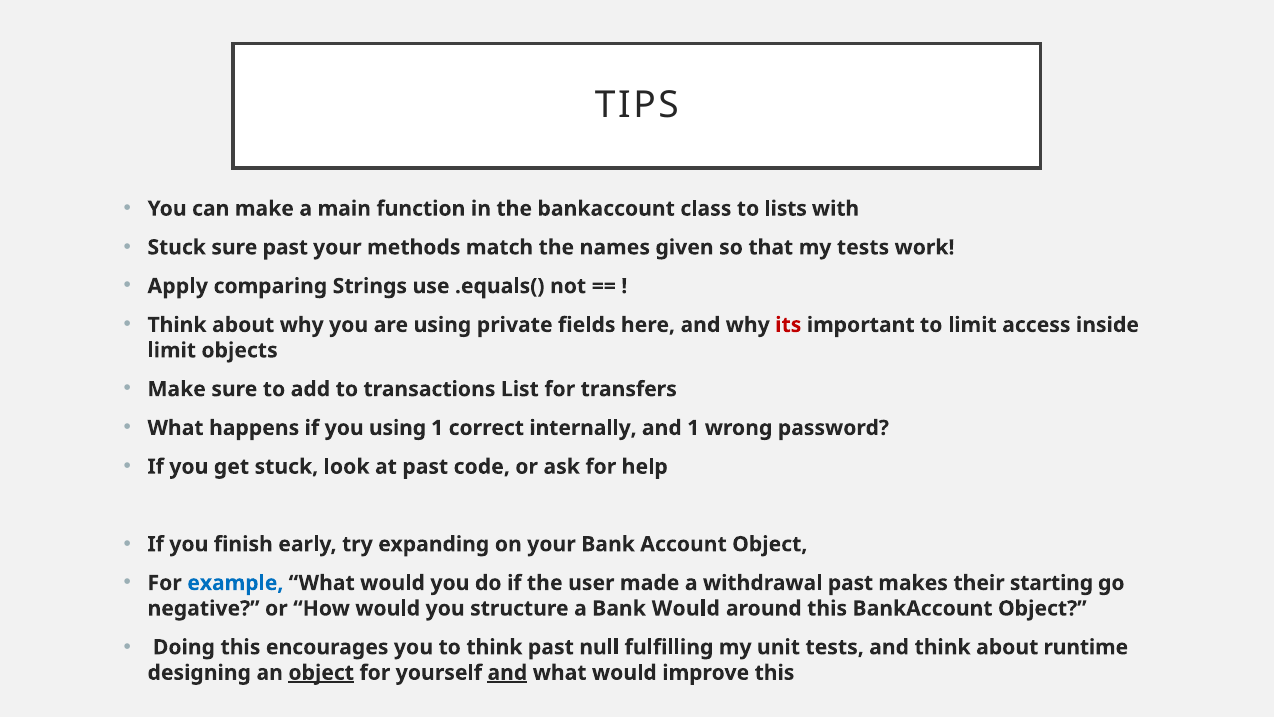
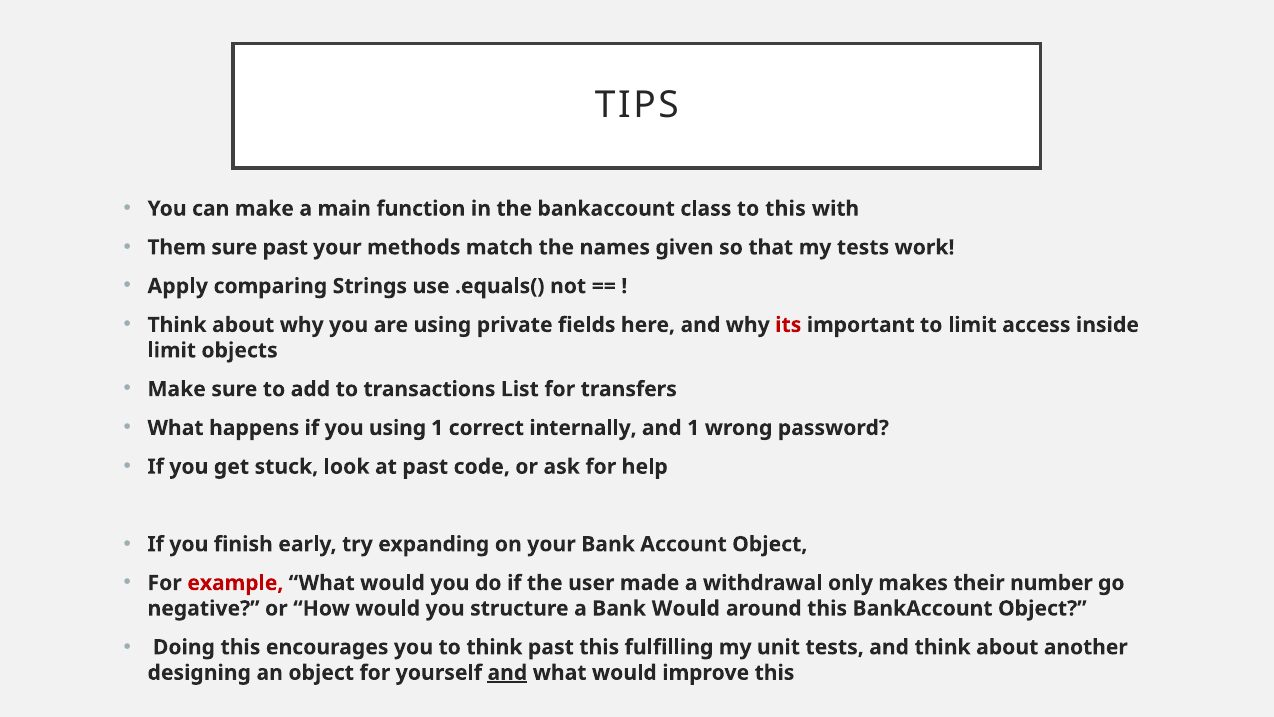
to lists: lists -> this (786, 209)
Stuck: Stuck -> Them (177, 247)
example colour: blue -> red (235, 583)
withdrawal past: past -> only (850, 583)
starting: starting -> number (1051, 583)
past null: null -> this (599, 647)
runtime: runtime -> another (1086, 647)
object underline: present -> none (321, 672)
